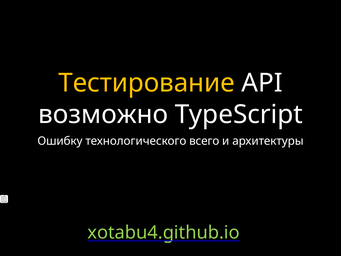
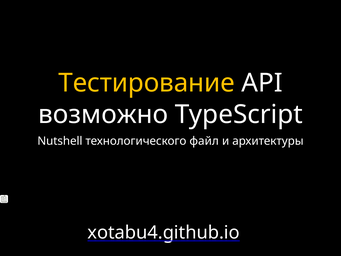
Ошибку: Ошибку -> Nutshell (60, 141)
всего: всего -> файл (204, 141)
xotabu4.github.io colour: light green -> white (164, 232)
